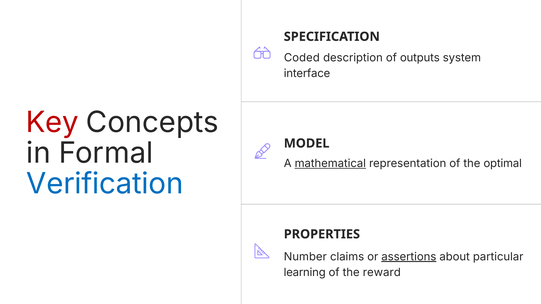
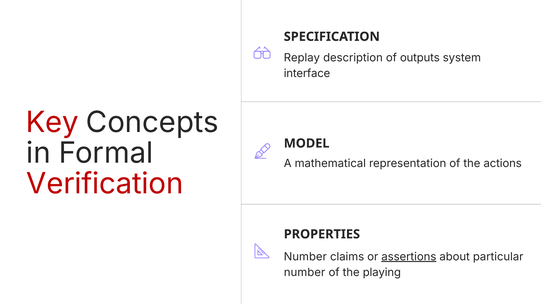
Coded: Coded -> Replay (302, 58)
mathematical underline: present -> none (330, 164)
optimal: optimal -> actions (503, 164)
Verification colour: blue -> red (105, 184)
learning: learning -> number (305, 273)
reward: reward -> playing (382, 273)
